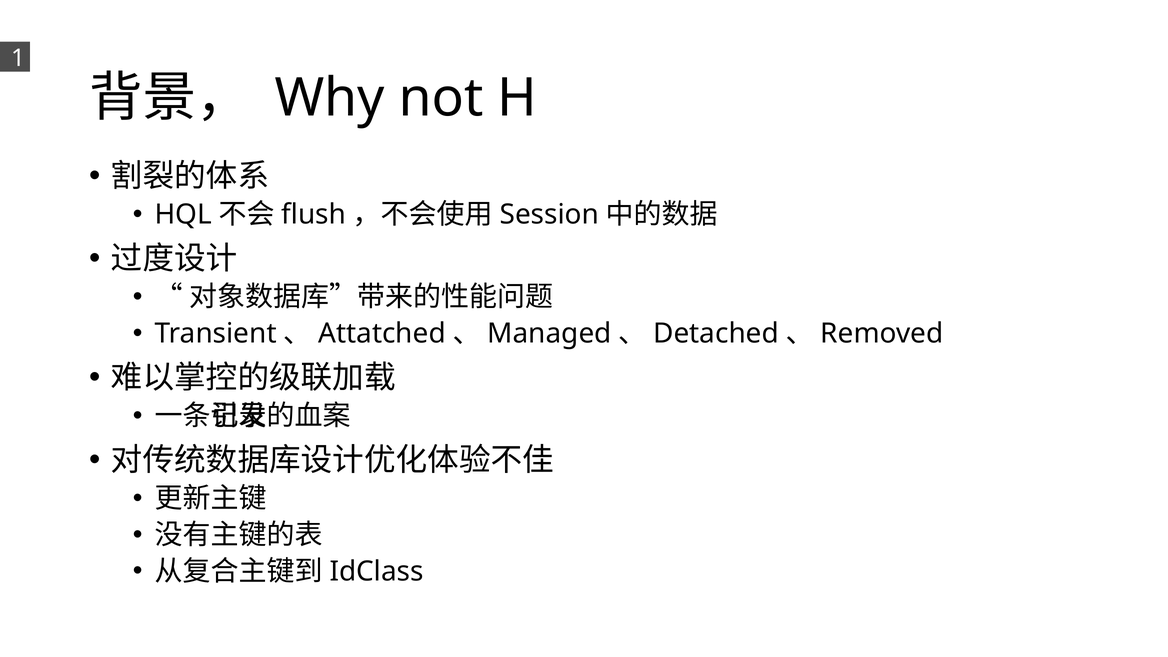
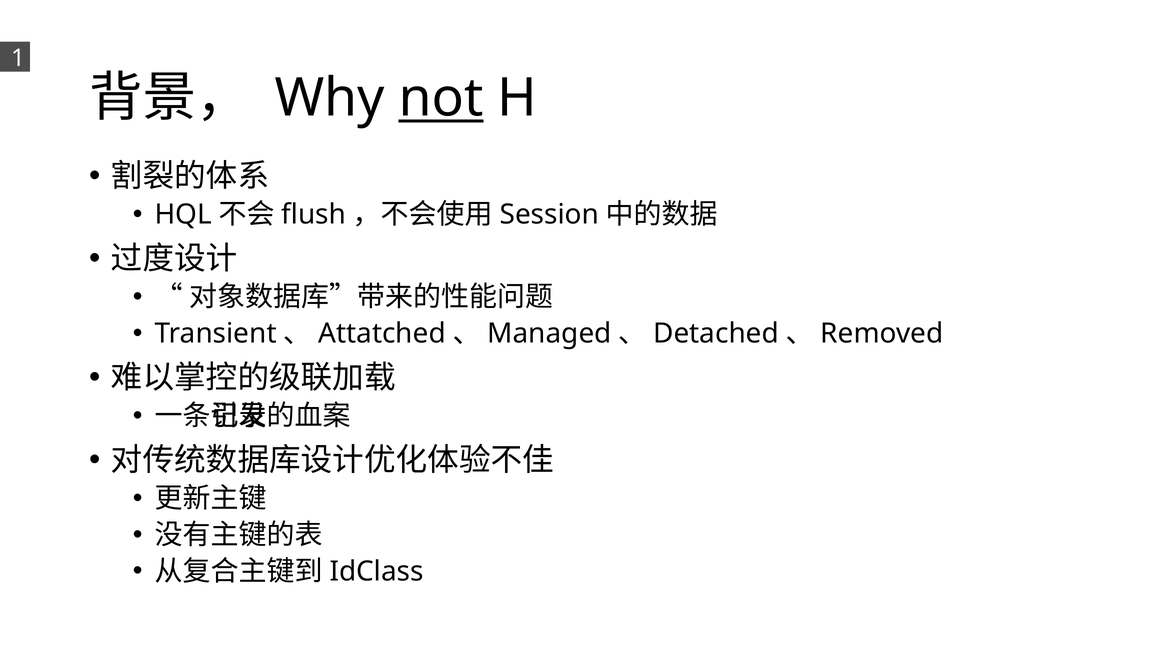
not underline: none -> present (441, 98)
